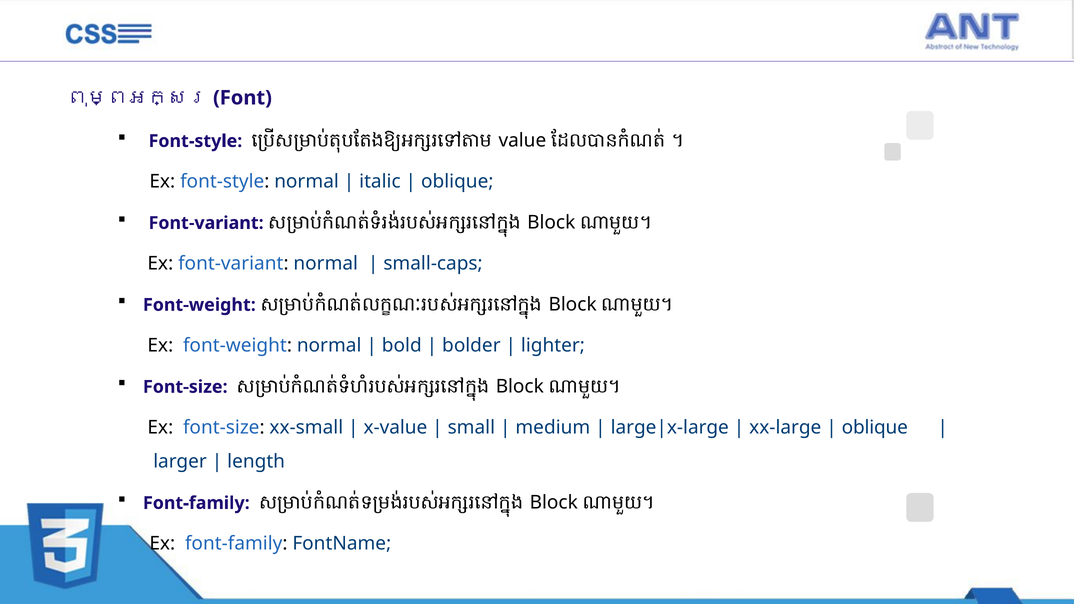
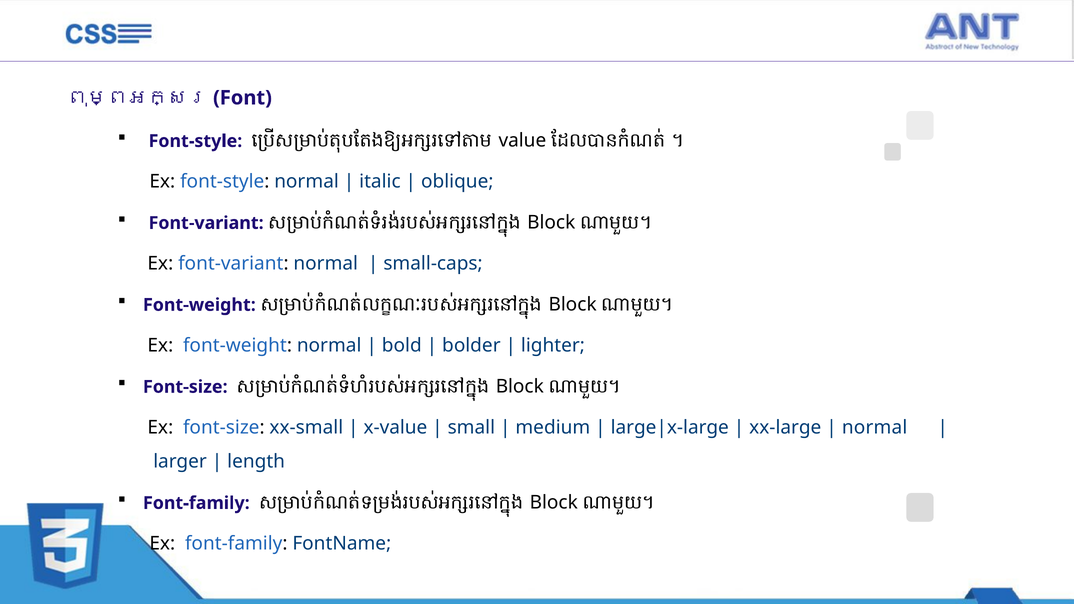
oblique: oblique -> normal (875, 428)
